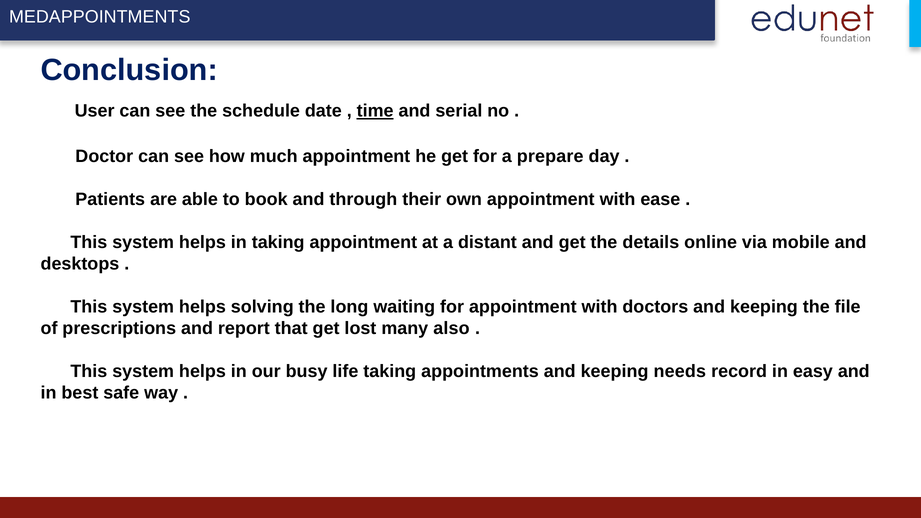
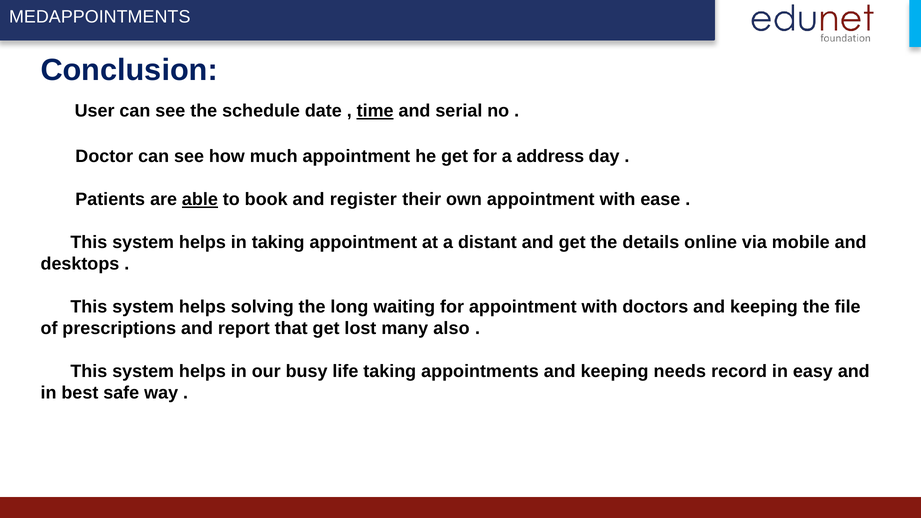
prepare: prepare -> address (550, 157)
able underline: none -> present (200, 200)
through: through -> register (363, 200)
